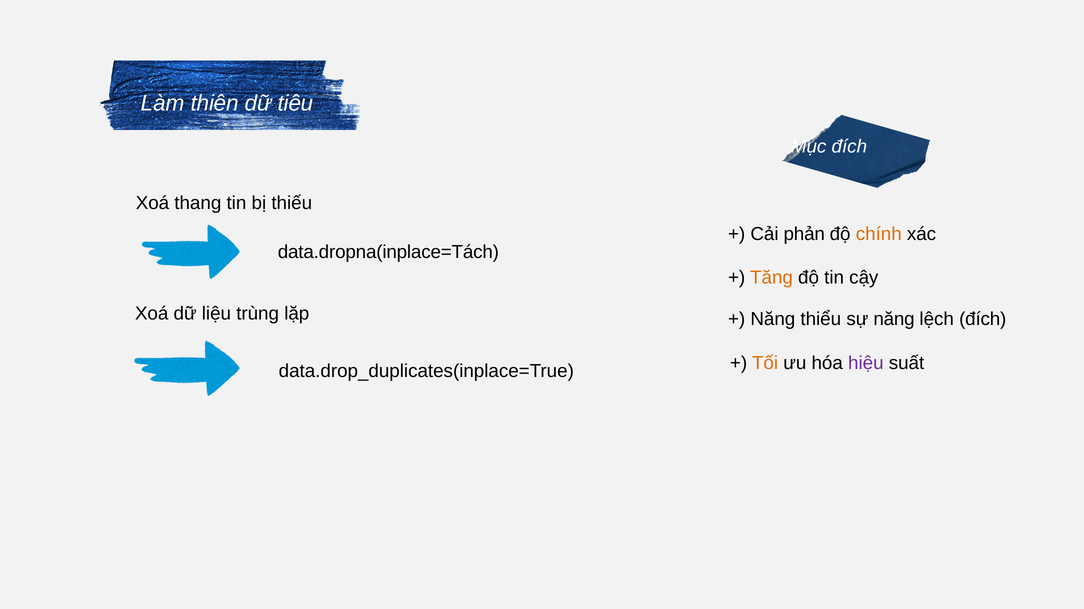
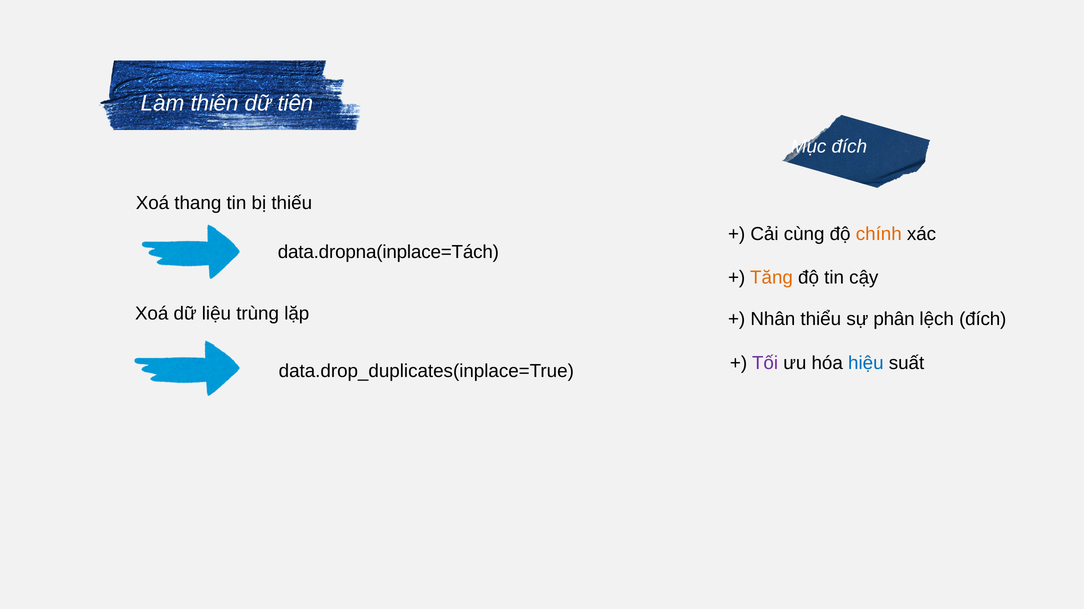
tiêu: tiêu -> tiên (296, 103)
phản: phản -> cùng (804, 234)
Năng: Năng -> Nhân (773, 319)
sự năng: năng -> phân (894, 319)
Tối colour: orange -> purple (765, 364)
hiệu colour: purple -> blue (866, 364)
